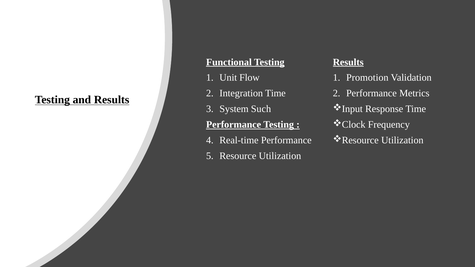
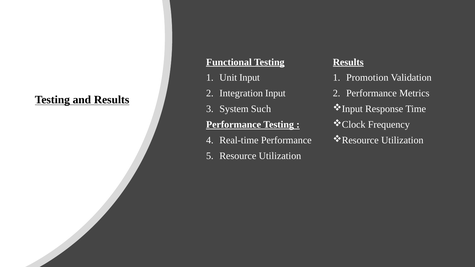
Unit Flow: Flow -> Input (250, 78)
Integration Time: Time -> Input (275, 93)
